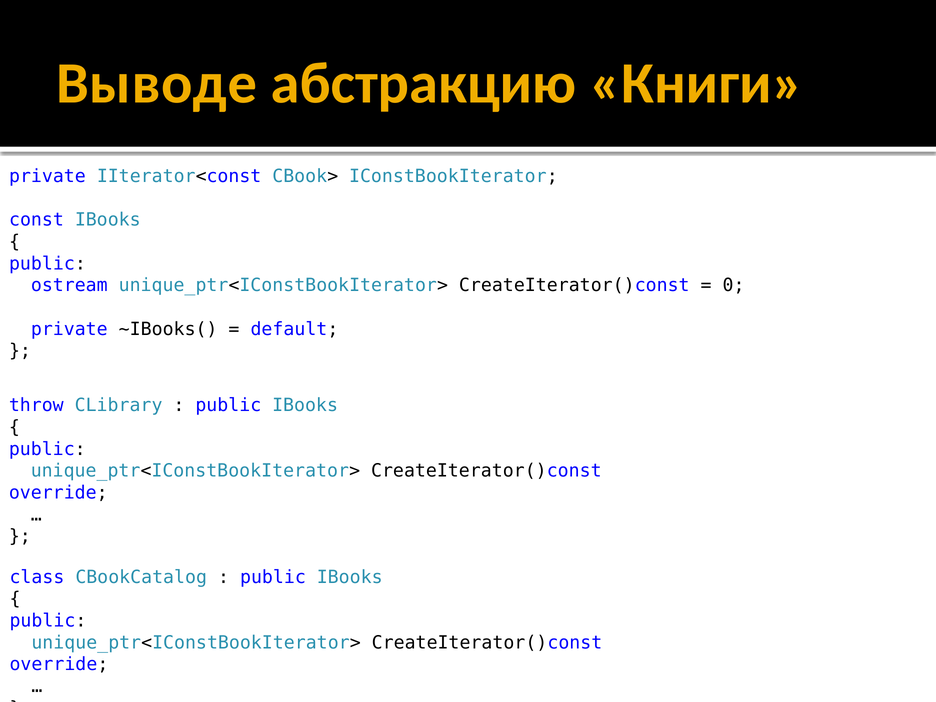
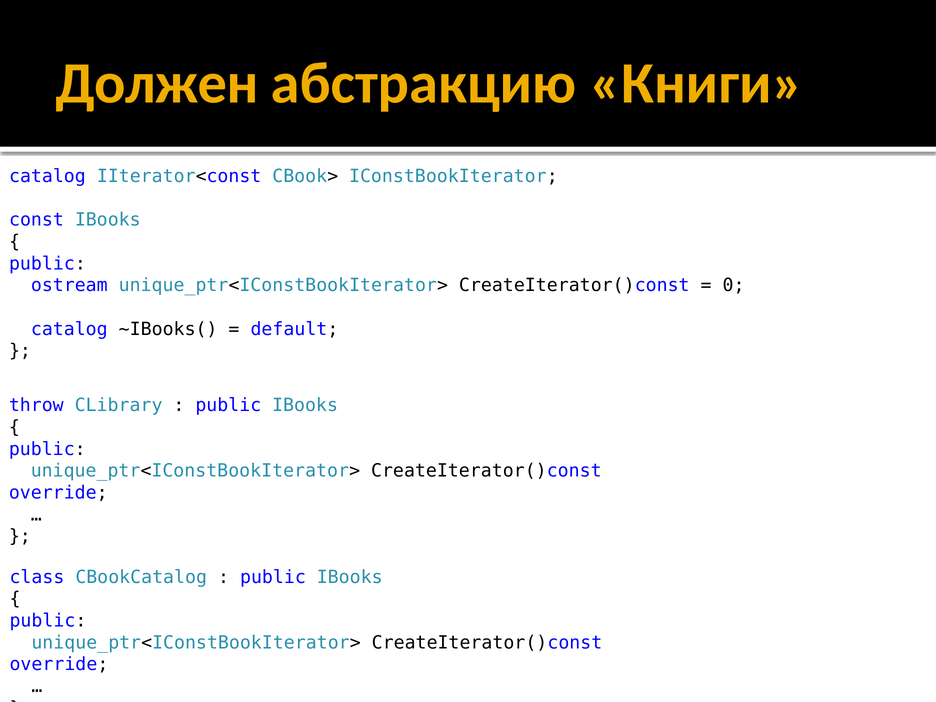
Выводе: Выводе -> Должен (157, 84)
private: private -> catalog (47, 176)
private: private -> catalog (69, 329)
